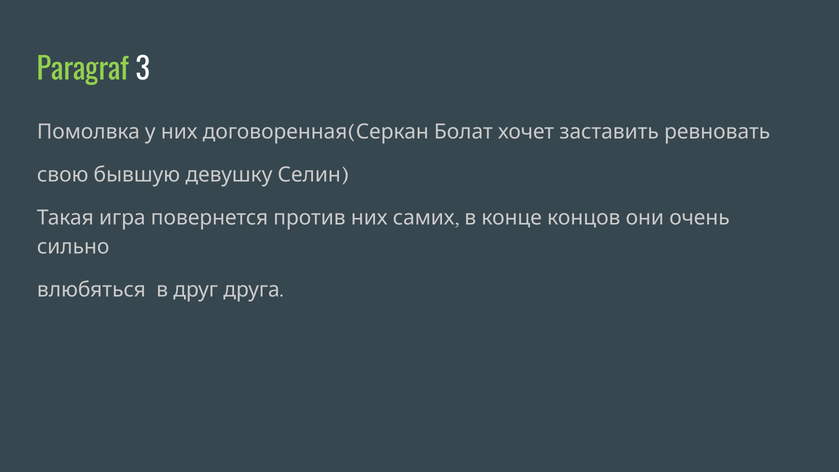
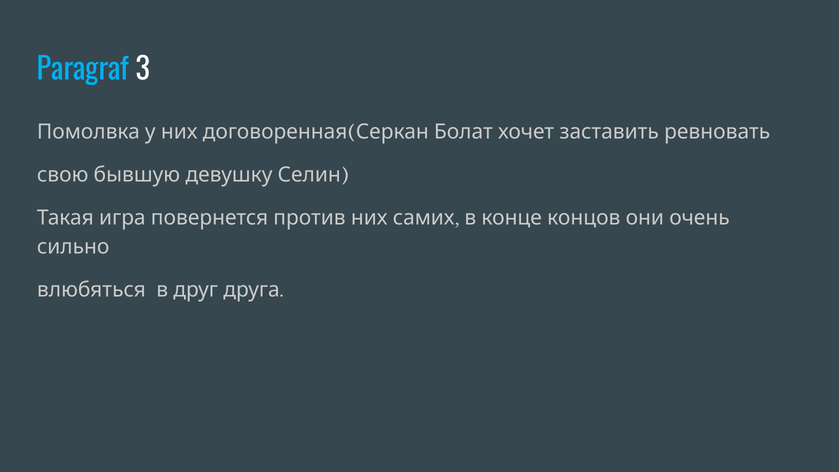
Paragraf colour: light green -> light blue (83, 70)
